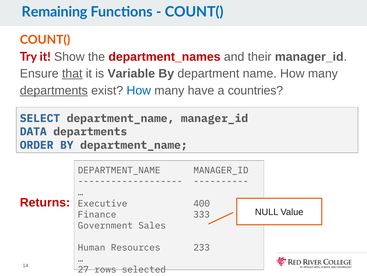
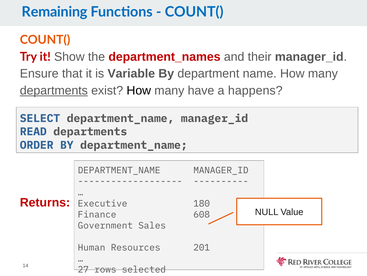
that underline: present -> none (72, 73)
How colour: blue -> black (139, 90)
countries: countries -> happens (255, 90)
DATA: DATA -> READ (33, 131)
400: 400 -> 180 (202, 203)
333: 333 -> 608 (202, 214)
233: 233 -> 201 (202, 247)
